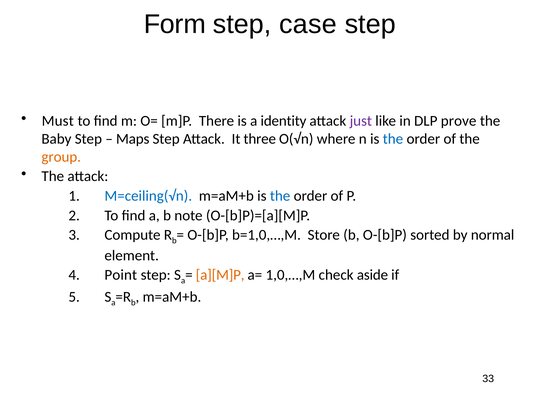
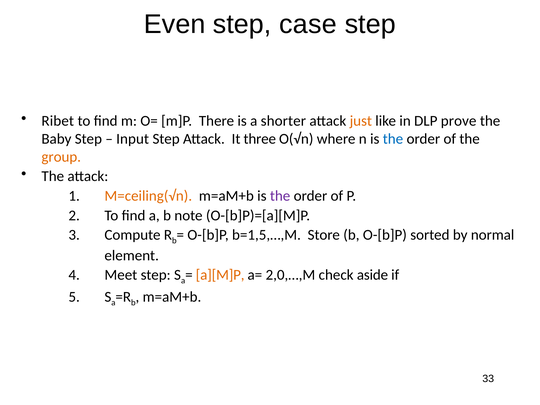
Form: Form -> Even (175, 24)
Must: Must -> Ribet (58, 121)
identity: identity -> shorter (283, 121)
just colour: purple -> orange (361, 121)
Maps: Maps -> Input (133, 139)
M=ceiling(√n colour: blue -> orange (148, 196)
the colour: blue -> purple (280, 196)
b=1,0,…,M: b=1,0,…,M -> b=1,5,…,M (266, 235)
Point: Point -> Meet (121, 275)
1,0,…,M: 1,0,…,M -> 2,0,…,M (290, 275)
